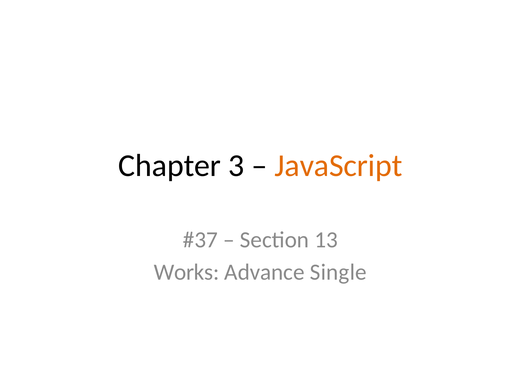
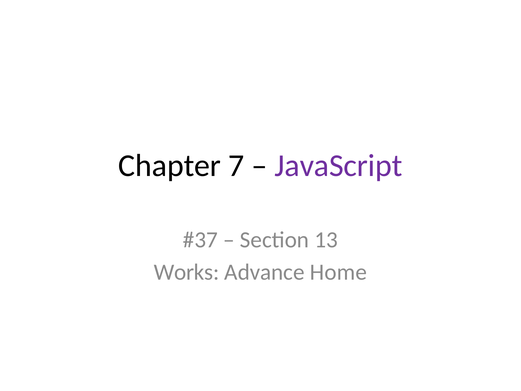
3: 3 -> 7 (236, 165)
JavaScript colour: orange -> purple (338, 165)
Single: Single -> Home (338, 272)
